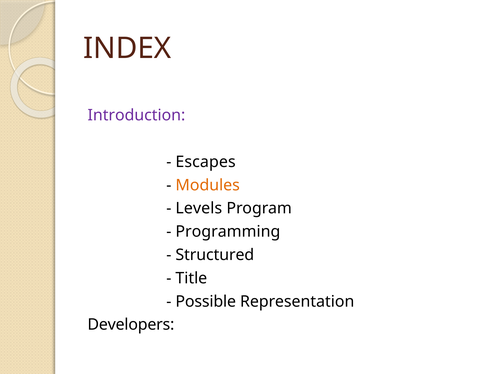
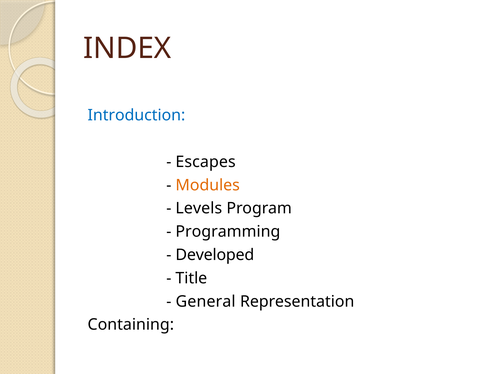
Introduction colour: purple -> blue (136, 115)
Structured: Structured -> Developed (215, 255)
Possible: Possible -> General (206, 301)
Developers: Developers -> Containing (131, 324)
